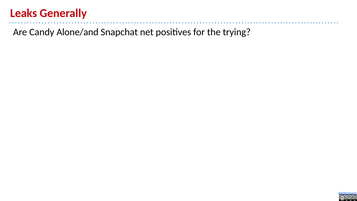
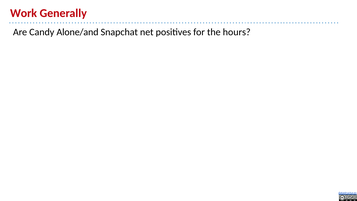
Leaks: Leaks -> Work (24, 13)
trying: trying -> hours (237, 32)
